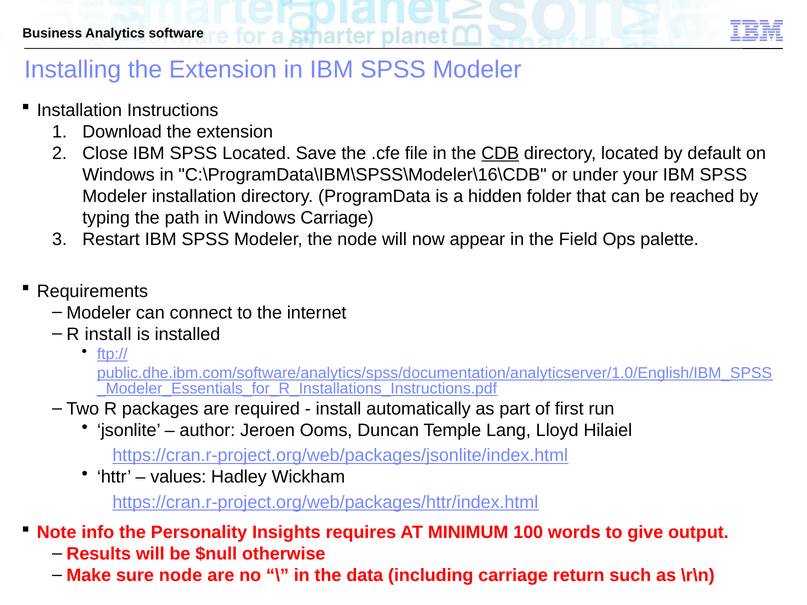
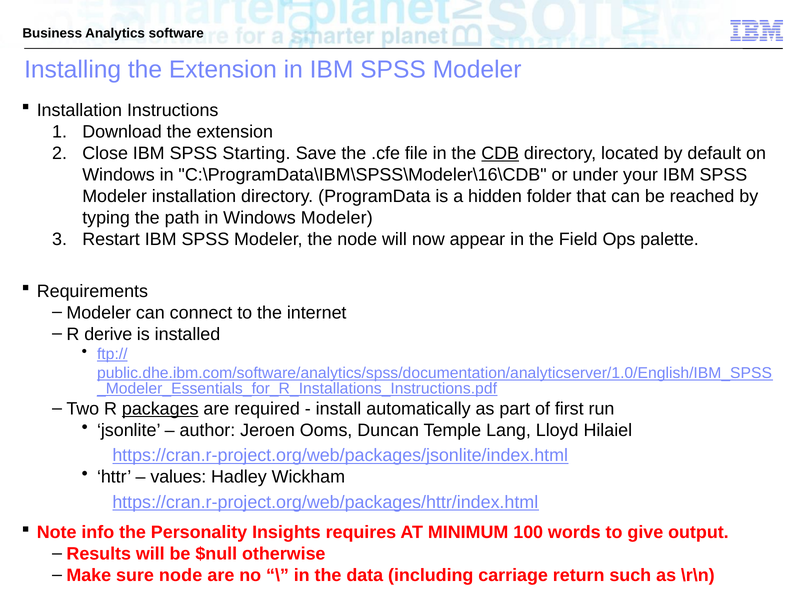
SPSS Located: Located -> Starting (256, 153)
Windows Carriage: Carriage -> Modeler (337, 218)
R install: install -> derive (108, 334)
packages underline: none -> present (160, 409)
